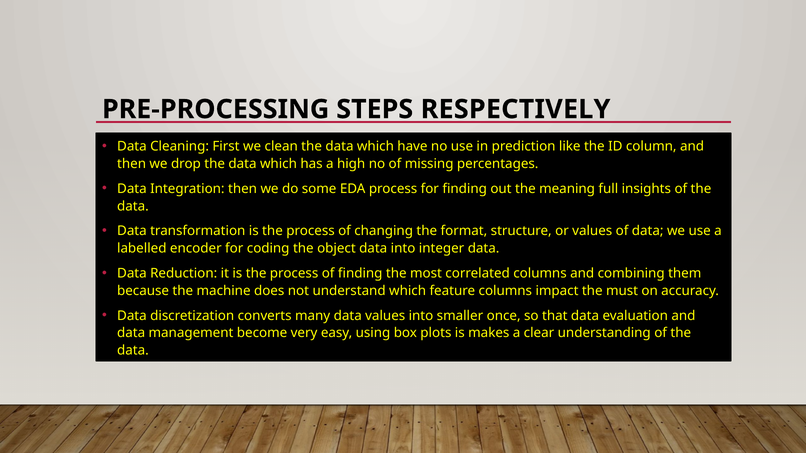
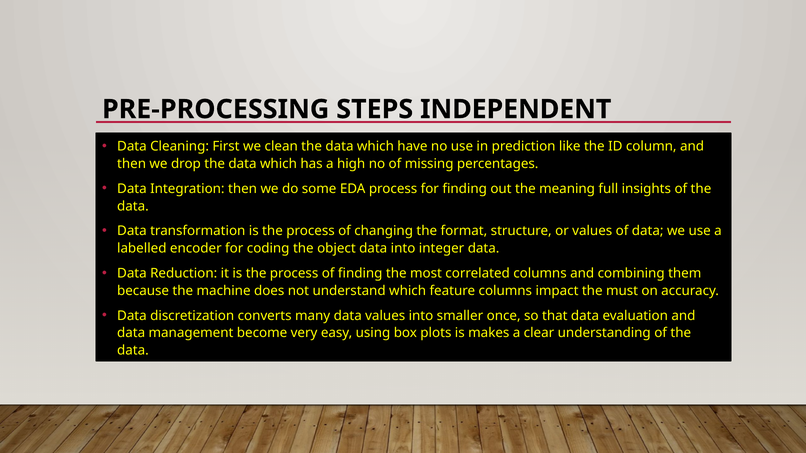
RESPECTIVELY: RESPECTIVELY -> INDEPENDENT (516, 109)
